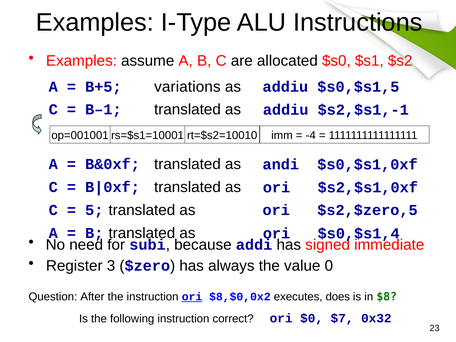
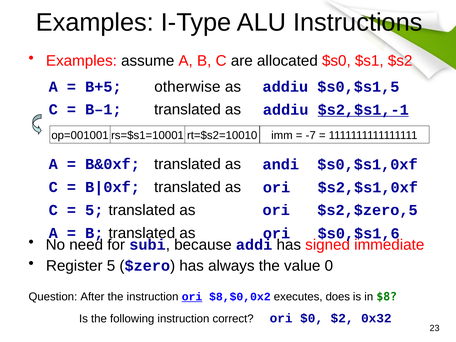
variations: variations -> otherwise (187, 87)
$s2,$s1,-1 underline: none -> present (363, 110)
-4: -4 -> -7 (311, 135)
$s0,$s1,4: $s0,$s1,4 -> $s0,$s1,6 (359, 233)
Register 3: 3 -> 5 (111, 266)
$7: $7 -> $2 (342, 318)
